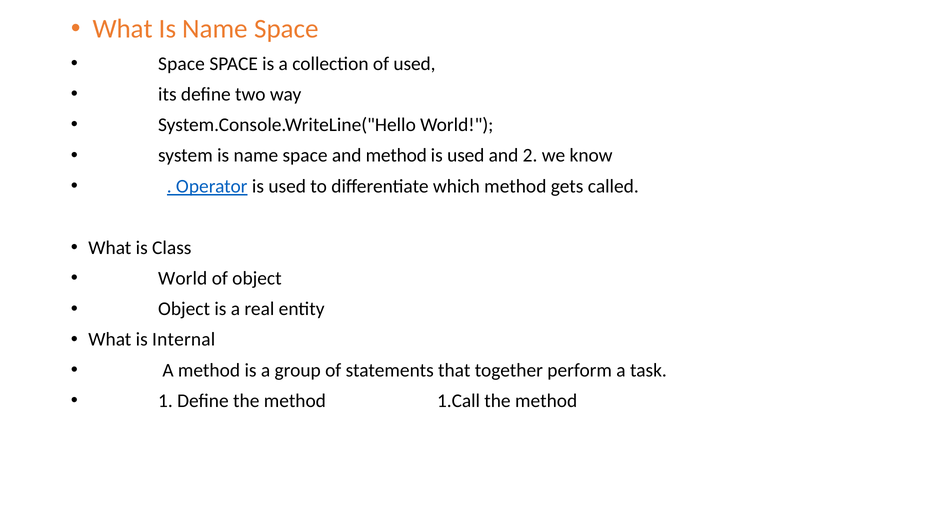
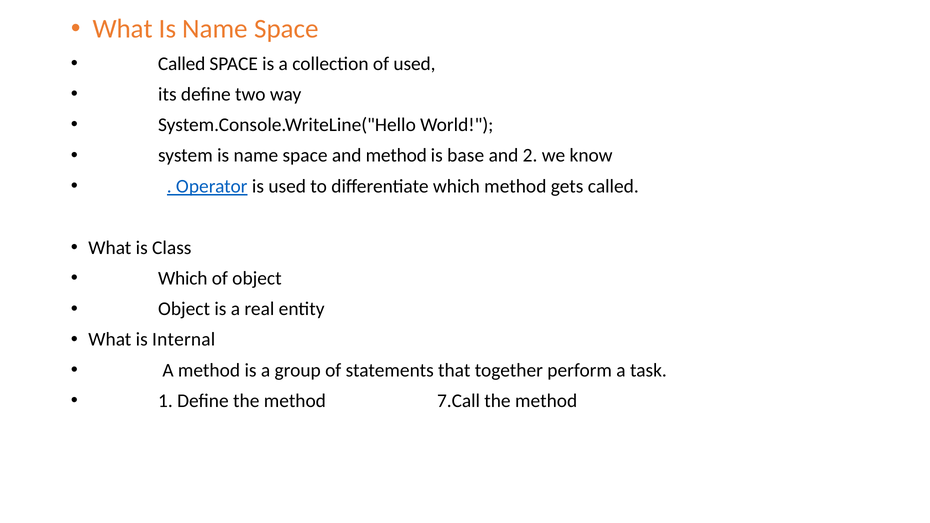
Space: Space -> Called (182, 64)
used: used -> base (466, 156)
World: World -> Which (183, 278)
1.Call: 1.Call -> 7.Call (459, 401)
